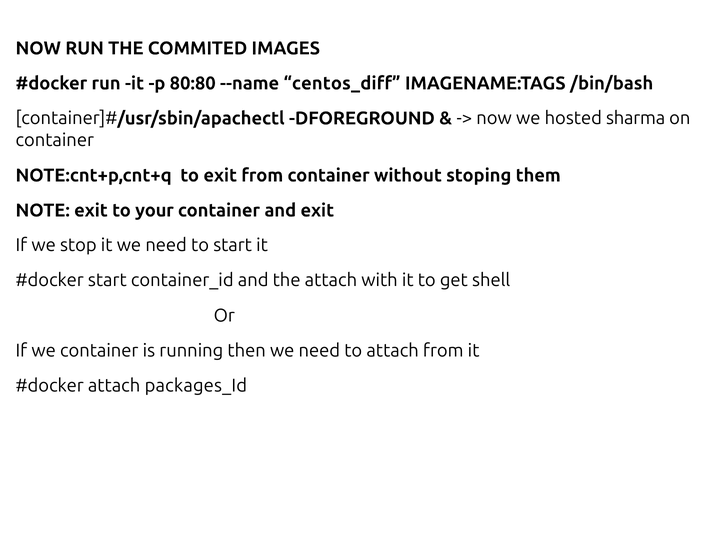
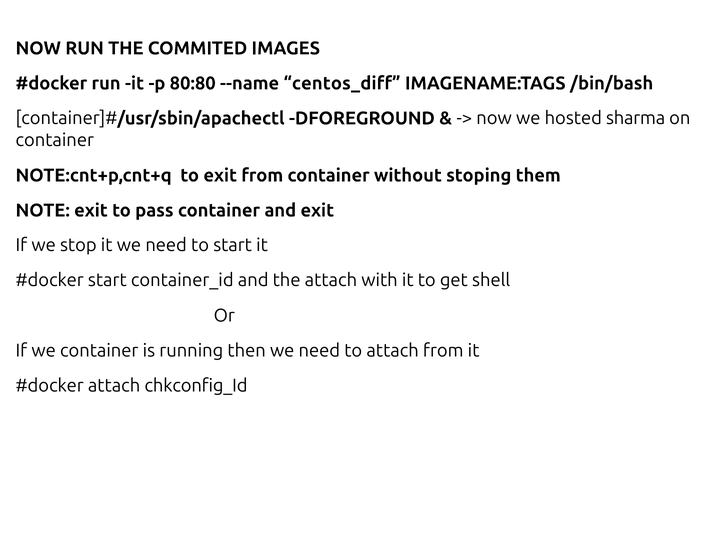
your: your -> pass (154, 210)
packages_Id: packages_Id -> chkconfig_Id (196, 385)
